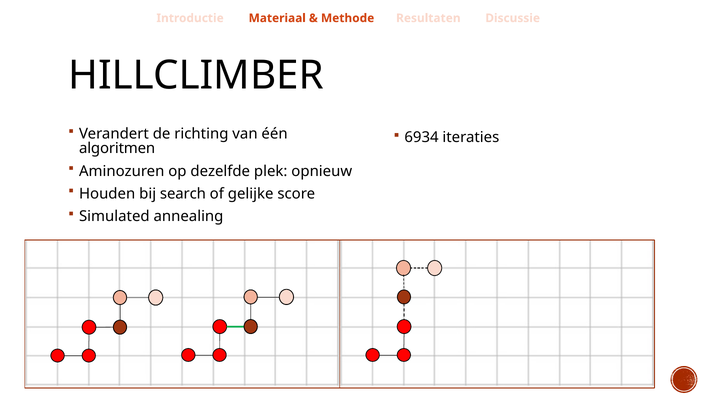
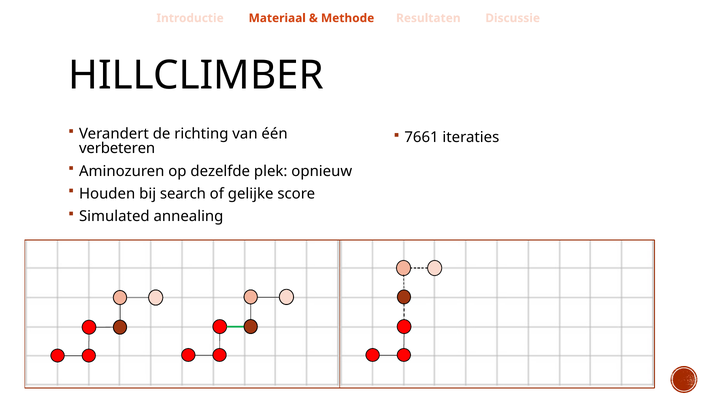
6934: 6934 -> 7661 (422, 137)
algoritmen: algoritmen -> verbeteren (117, 149)
